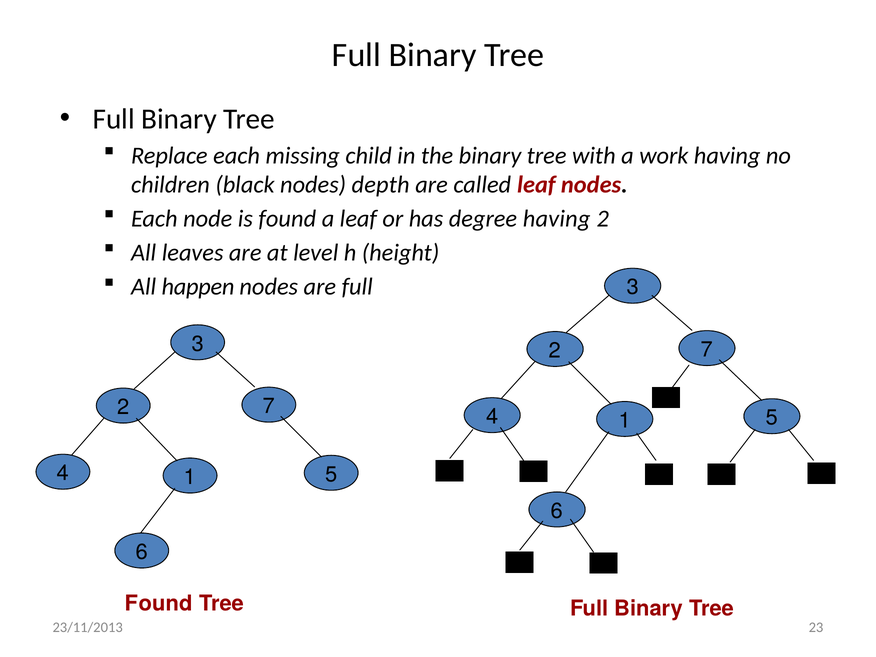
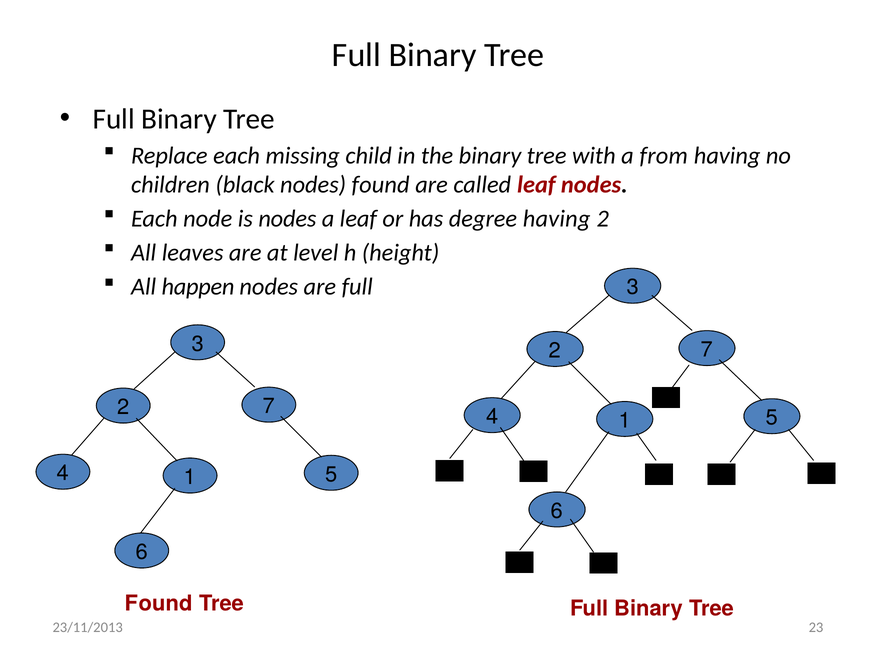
work: work -> from (664, 156)
nodes depth: depth -> found (381, 185)
is found: found -> nodes (287, 219)
